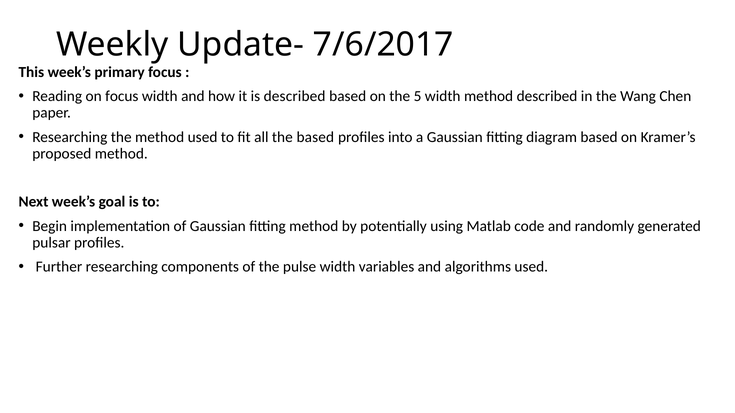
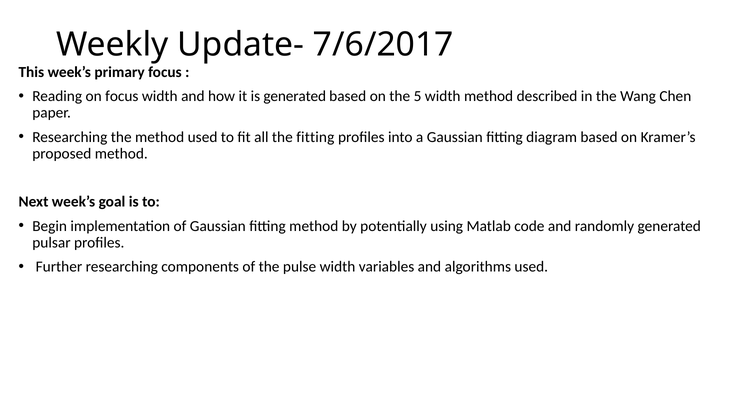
is described: described -> generated (295, 96)
the based: based -> fitting (315, 137)
